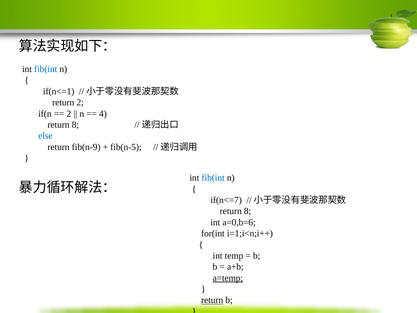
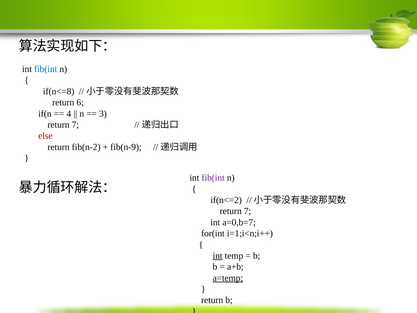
if(n<=1: if(n<=1 -> if(n<=8 (59, 91)
return 2: 2 -> 6 (80, 102)
2: 2 -> 4 (69, 114)
4: 4 -> 3 (103, 114)
8: 8 -> 7 (75, 125)
else colour: blue -> red (45, 136)
fib(n-9: fib(n-9 -> fib(n-2 (86, 147)
fib(n-5: fib(n-5 -> fib(n-9 (126, 147)
fib(int colour: blue -> purple (213, 178)
if(n<=7: if(n<=7 -> if(n<=2 (226, 200)
8: 8 -> 7 (248, 211)
a=0,b=6: a=0,b=6 -> a=0,b=7 (239, 222)
int underline: none -> present (218, 256)
return underline: present -> none (212, 300)
